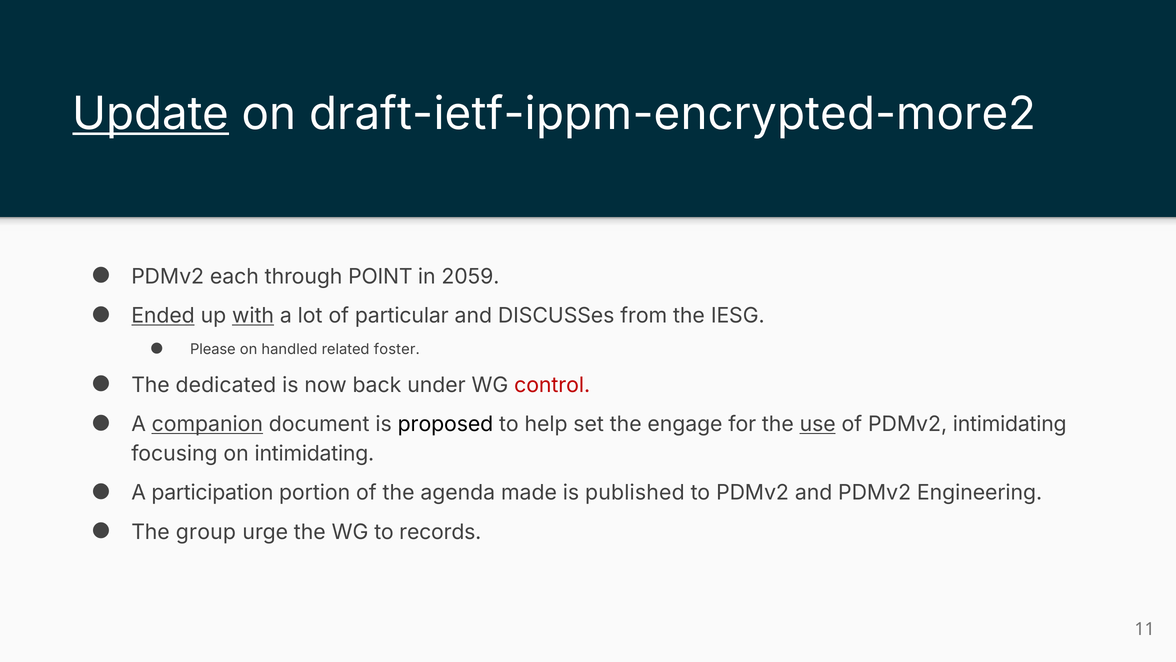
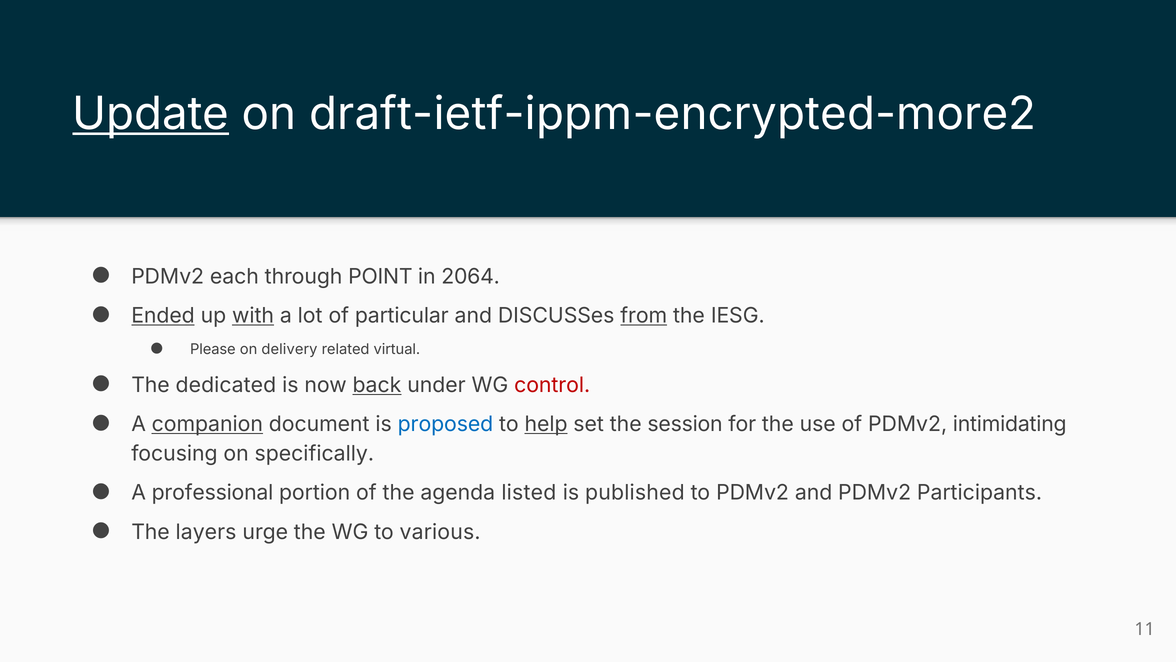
2059: 2059 -> 2064 (471, 277)
from underline: none -> present (644, 316)
handled: handled -> delivery (289, 349)
foster: foster -> virtual (397, 349)
back underline: none -> present (377, 385)
proposed colour: black -> blue (445, 424)
help underline: none -> present (546, 424)
engage: engage -> session (685, 424)
use underline: present -> none (818, 424)
on intimidating: intimidating -> specifically (314, 453)
participation: participation -> professional (212, 493)
made: made -> listed (529, 493)
Engineering: Engineering -> Participants (980, 493)
group: group -> layers (206, 532)
records: records -> various (440, 532)
